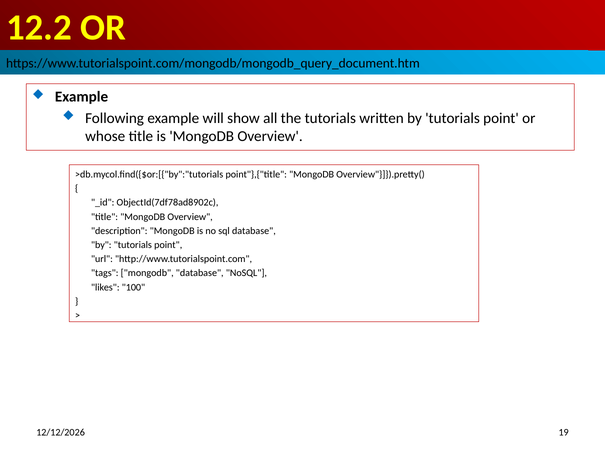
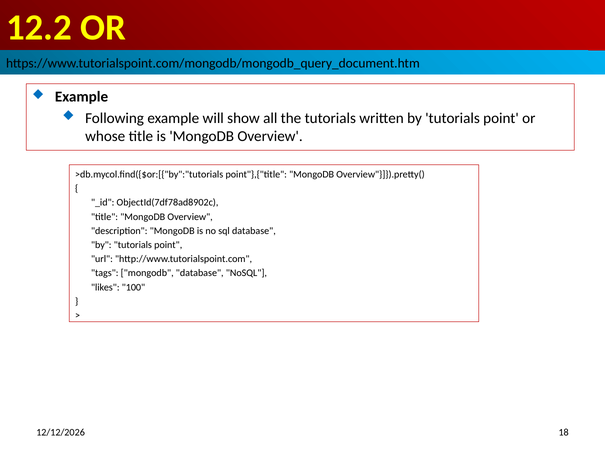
19: 19 -> 18 (564, 433)
